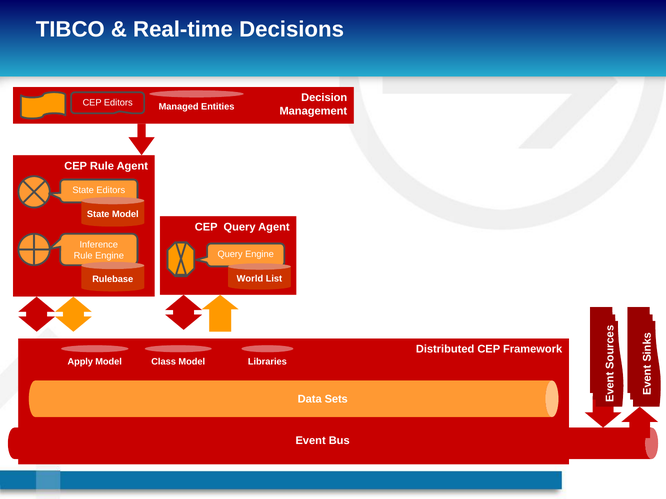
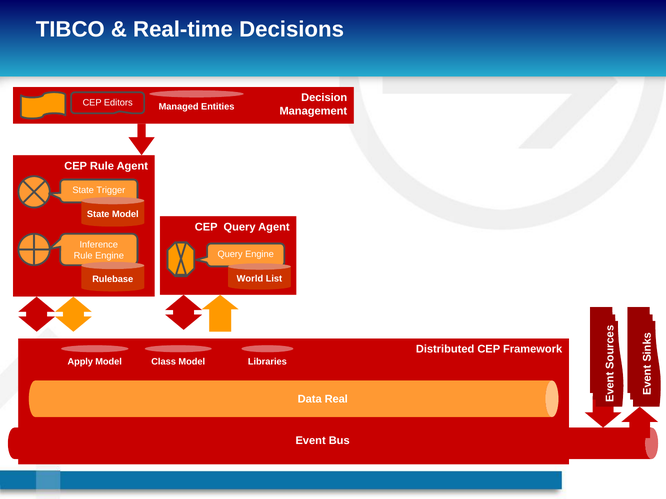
State Editors: Editors -> Trigger (111, 190)
Sets: Sets -> Real (336, 400)
